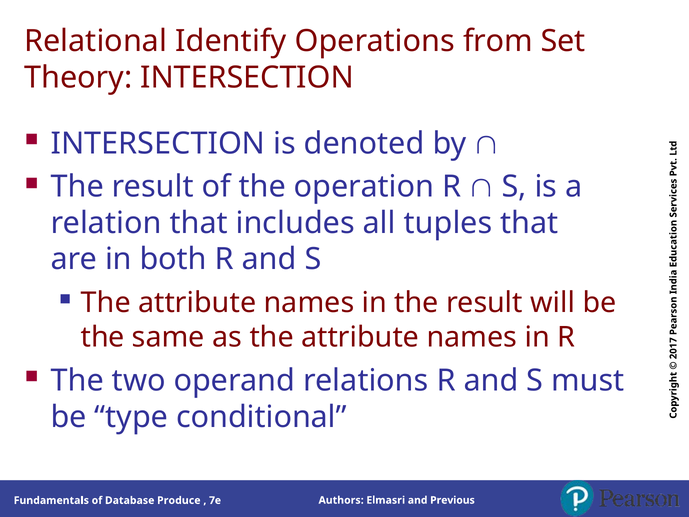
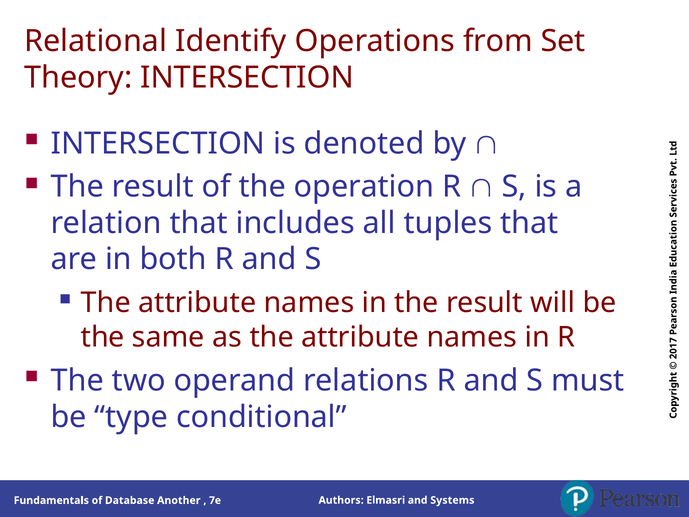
Produce: Produce -> Another (179, 500)
Previous: Previous -> Systems (452, 500)
